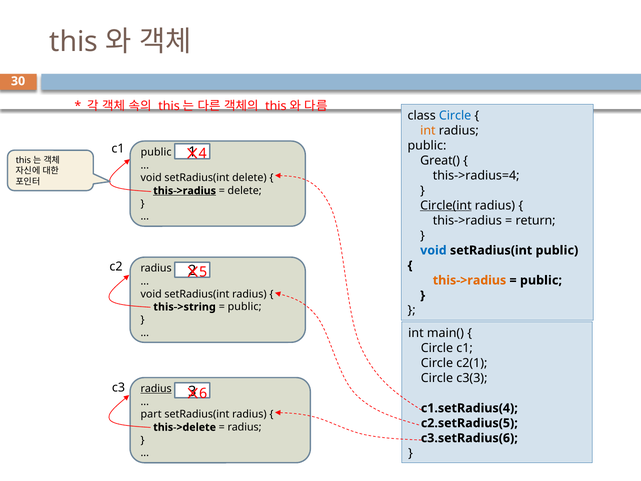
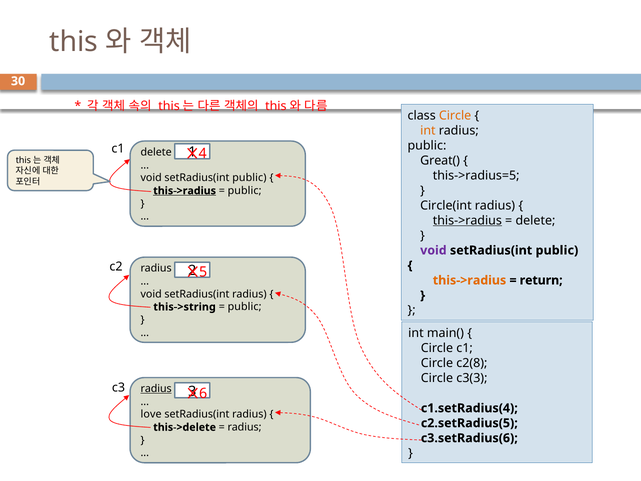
Circle colour: blue -> orange (455, 116)
public: public -> delete (156, 152)
this->radius=4: this->radius=4 -> this->radius=5 (476, 175)
delete: delete -> public (249, 178)
delete: delete -> public (245, 191)
Circle(int underline: present -> none (446, 205)
this->radius underline: none -> present (467, 220)
return: return -> delete (535, 220)
void colour: blue -> purple (433, 250)
public: public -> return (541, 280)
c2(1: c2(1 -> c2(8 (472, 363)
part: part -> love (151, 414)
